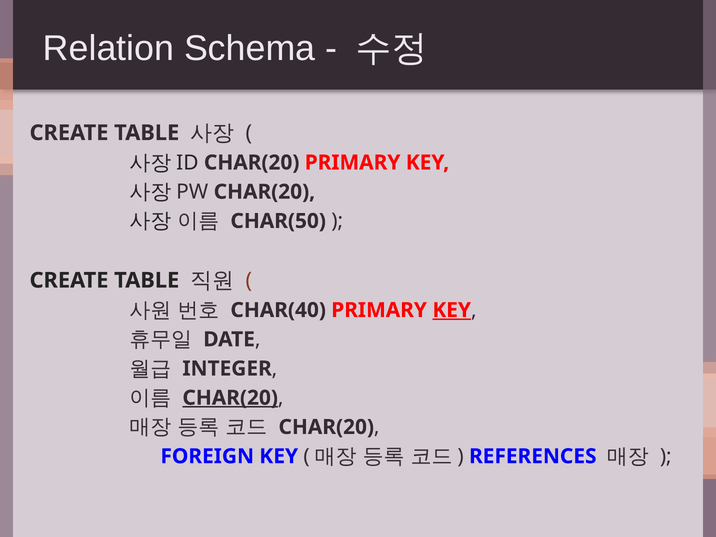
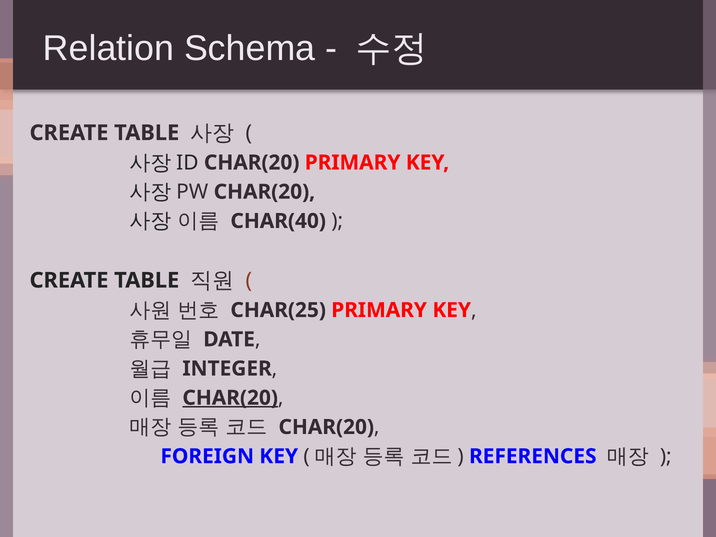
CHAR(50: CHAR(50 -> CHAR(40 (278, 221)
CHAR(40: CHAR(40 -> CHAR(25 (278, 310)
KEY underline: present -> none (452, 310)
